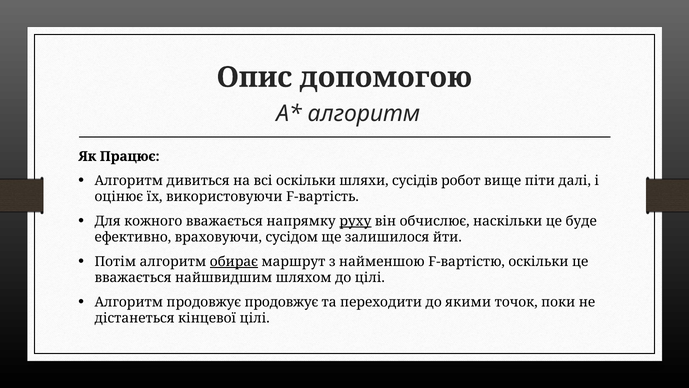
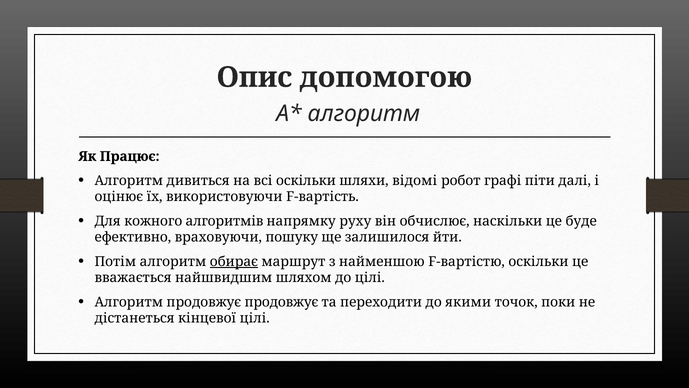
сусідів: сусідів -> відомі (415, 180)
вище: вище -> графі (503, 180)
кожного вважається: вважається -> алгоритмів (224, 221)
руху underline: present -> none (355, 221)
сусідом: сусідом -> пошуку (292, 237)
